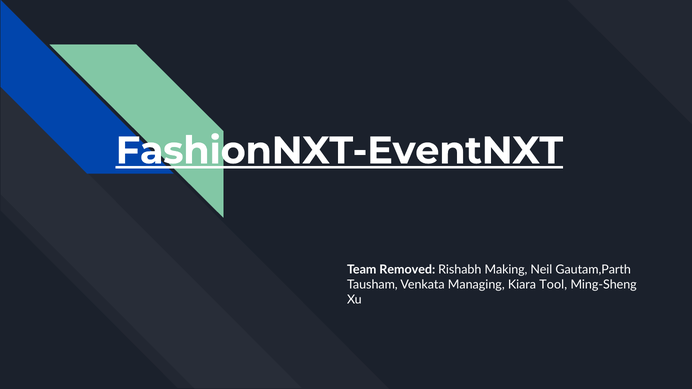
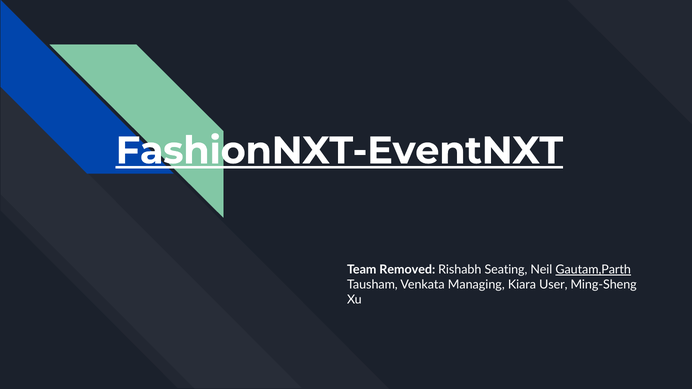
Making: Making -> Seating (506, 270)
Gautam,Parth underline: none -> present (593, 270)
Tool: Tool -> User (553, 285)
